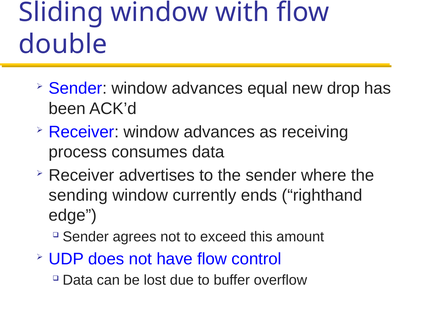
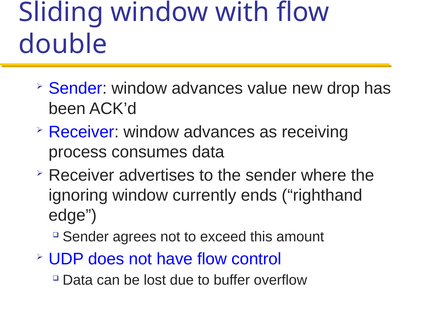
equal: equal -> value (267, 88)
sending: sending -> ignoring (78, 195)
